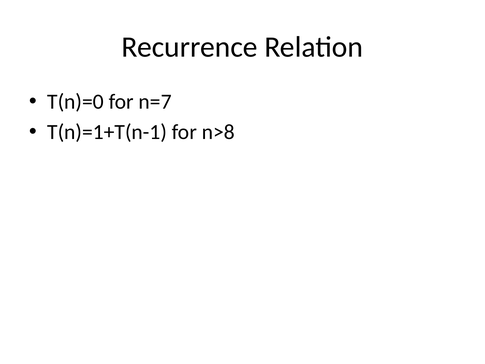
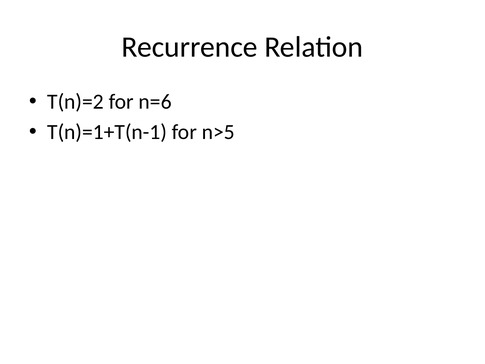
T(n)=0: T(n)=0 -> T(n)=2 (76, 102)
n=7: n=7 -> n=6 (155, 102)
n>8: n>8 -> n>5 (218, 132)
